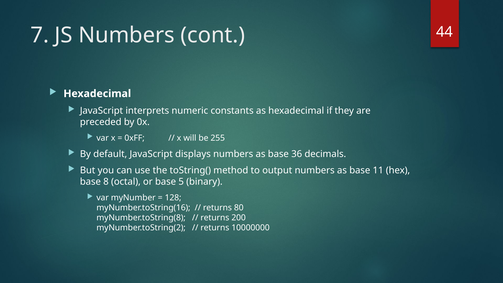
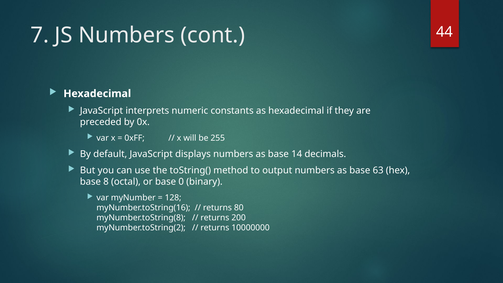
36: 36 -> 14 (297, 154)
11: 11 -> 63 (378, 170)
5: 5 -> 0 (181, 182)
